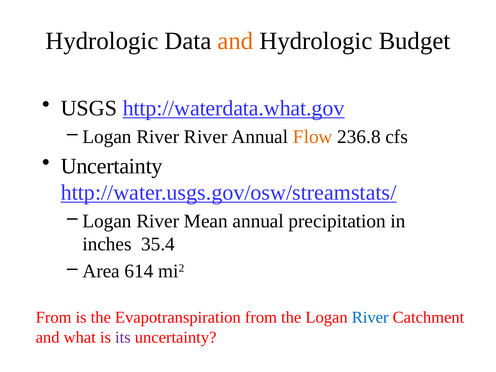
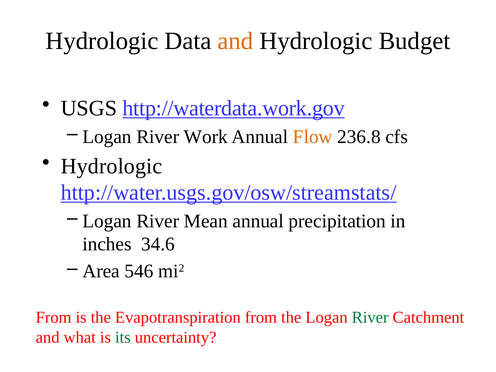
http://waterdata.what.gov: http://waterdata.what.gov -> http://waterdata.work.gov (234, 108)
River River: River -> Work (206, 137)
Uncertainty: Uncertainty -> Hydrologic (112, 166)
35.4: 35.4 -> 34.6 (158, 244)
614: 614 -> 546 (139, 271)
River colour: blue -> green (370, 317)
its colour: purple -> green (123, 337)
